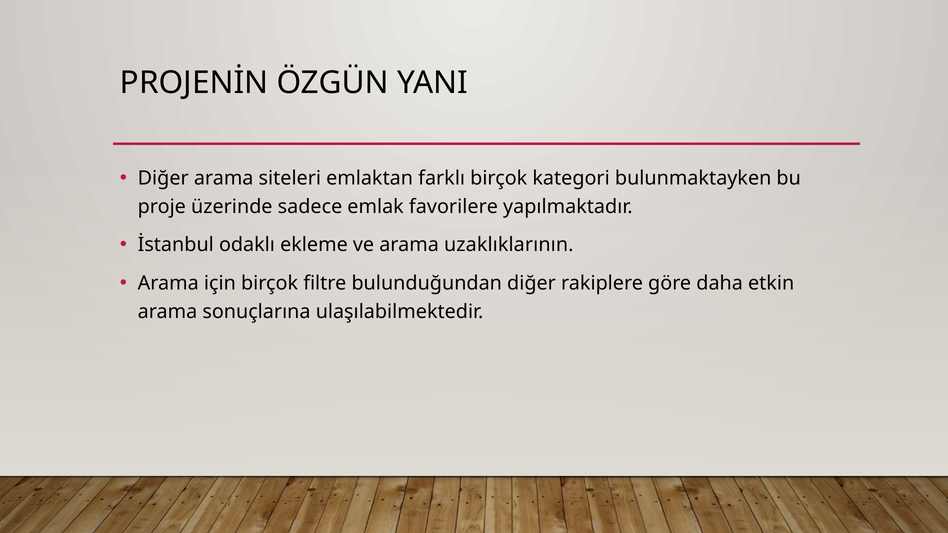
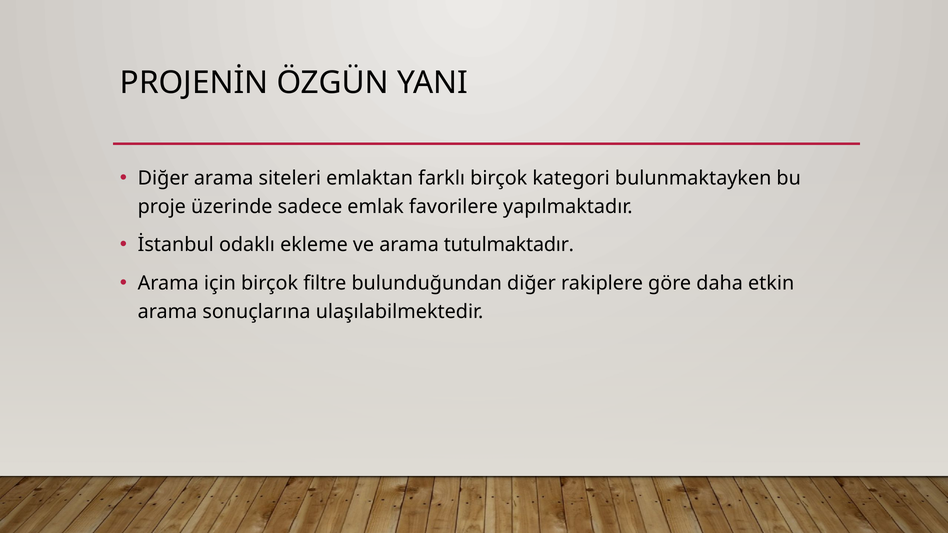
uzaklıklarının: uzaklıklarının -> tutulmaktadır (509, 245)
